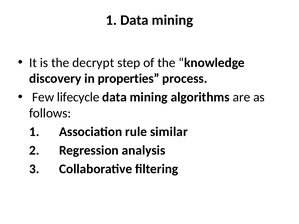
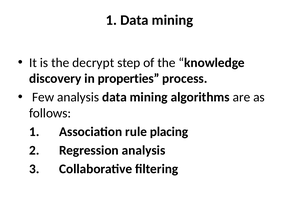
Few lifecycle: lifecycle -> analysis (78, 97)
similar: similar -> placing (169, 132)
